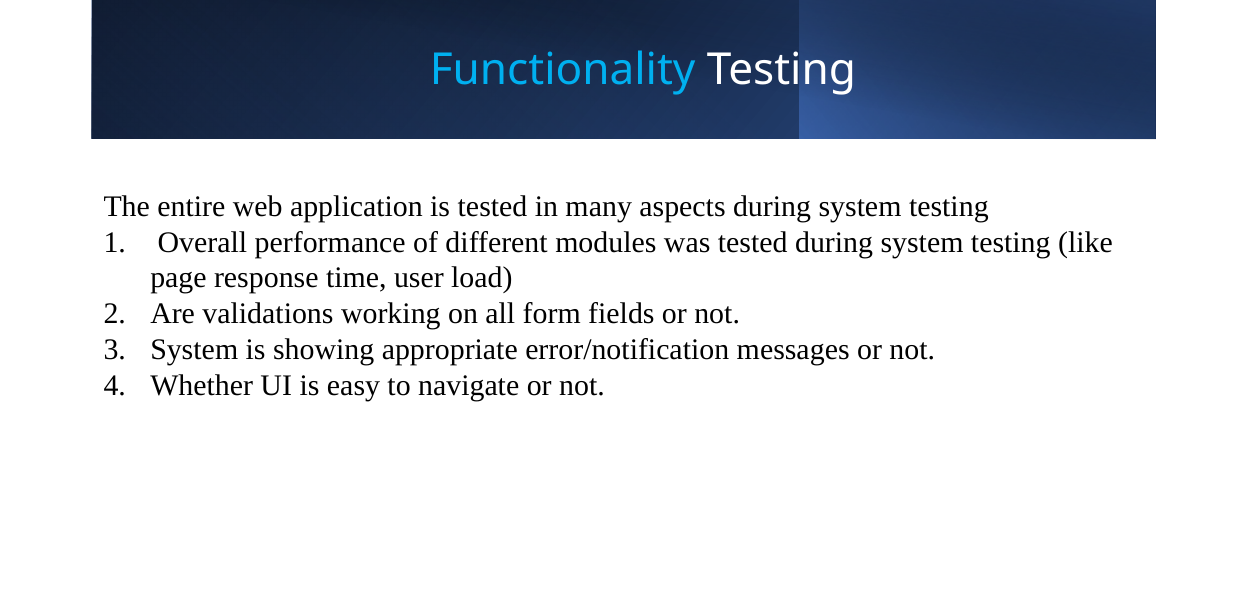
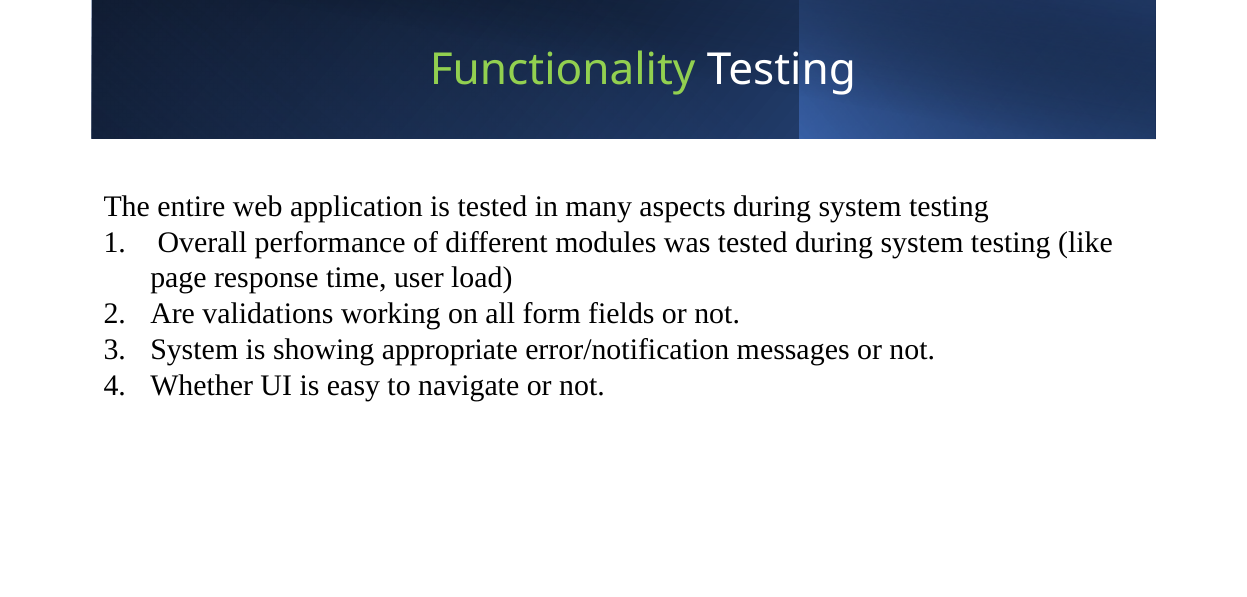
Functionality colour: light blue -> light green (563, 70)
